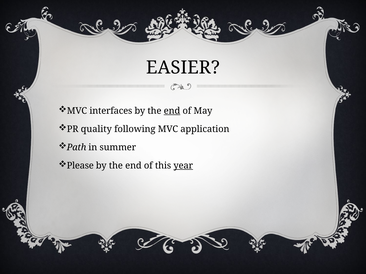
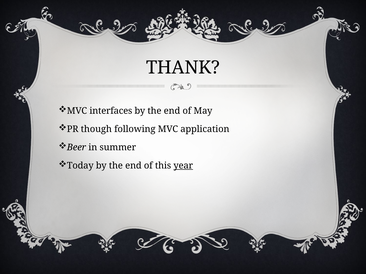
EASIER: EASIER -> THANK (183, 68)
end underline: present -> none (172, 111)
quality: quality -> though (96, 129)
Path: Path -> Beer (76, 148)
Please: Please -> Today (80, 166)
